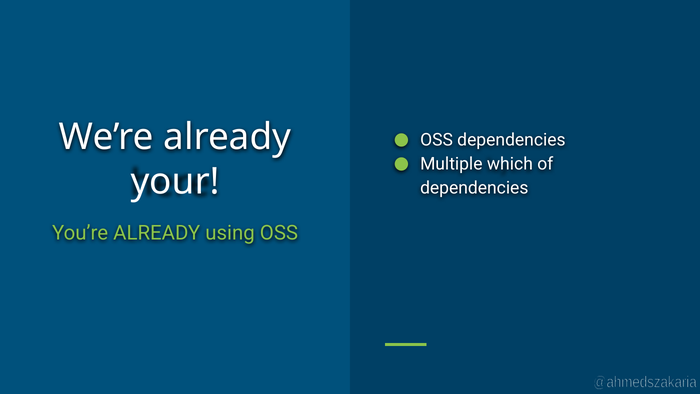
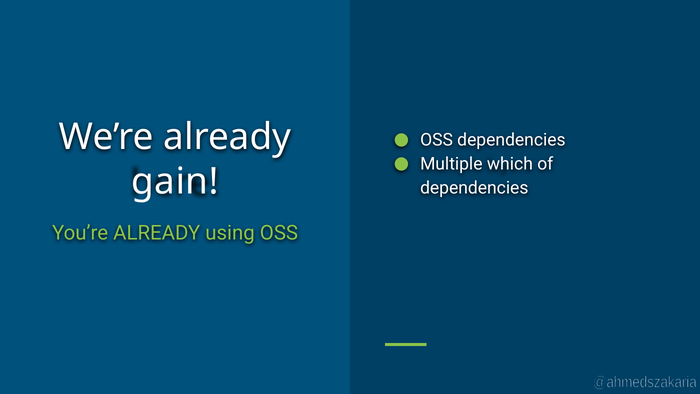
your: your -> gain (175, 181)
